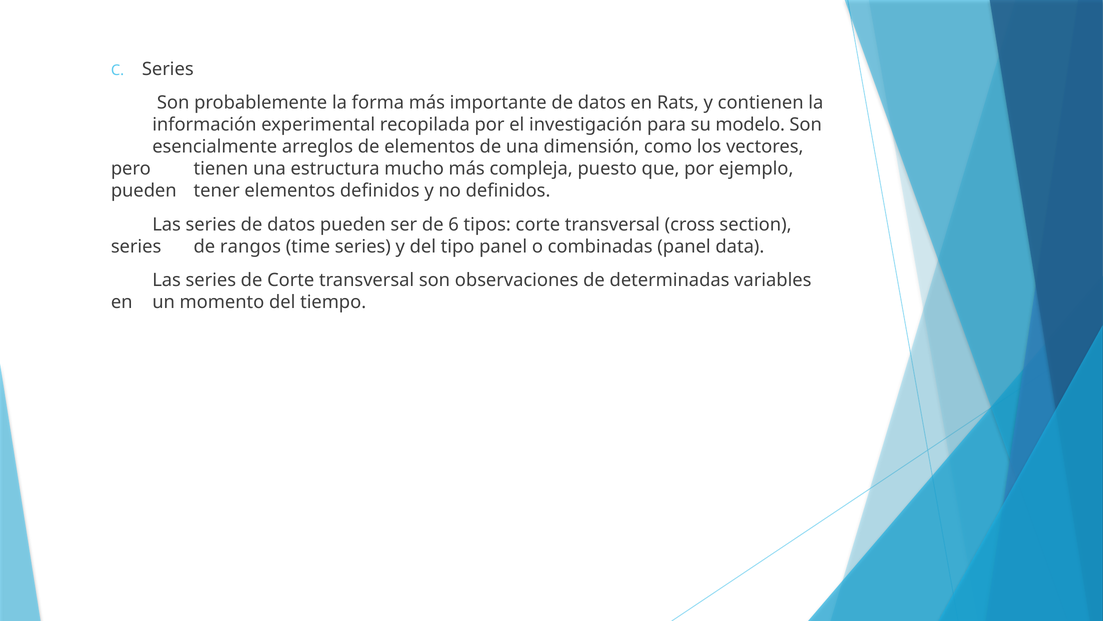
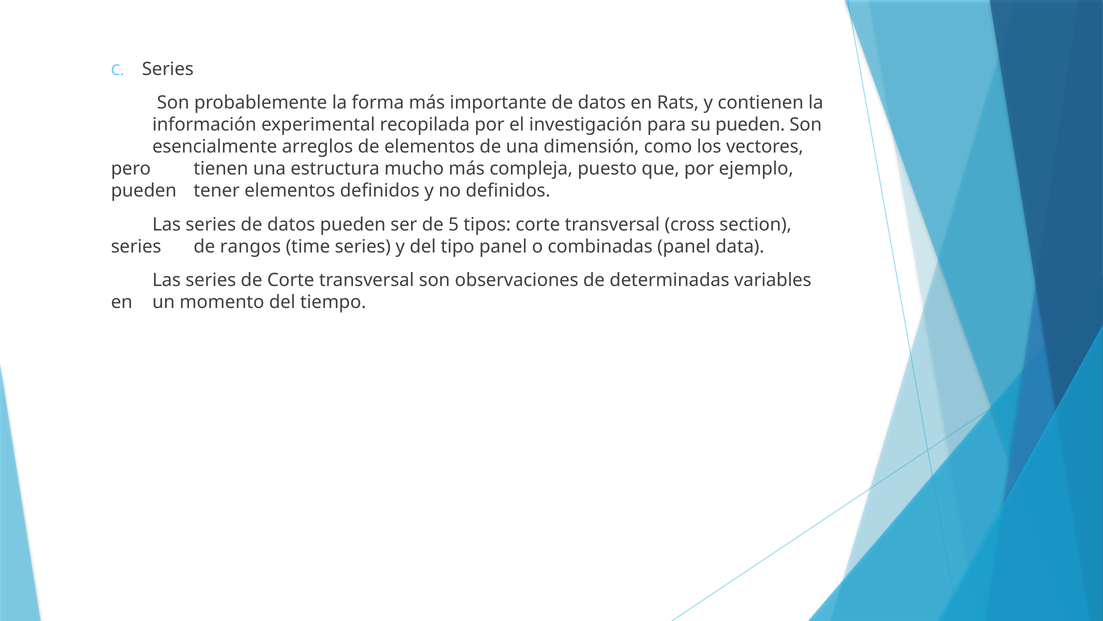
su modelo: modelo -> pueden (750, 125)
6: 6 -> 5 (454, 224)
